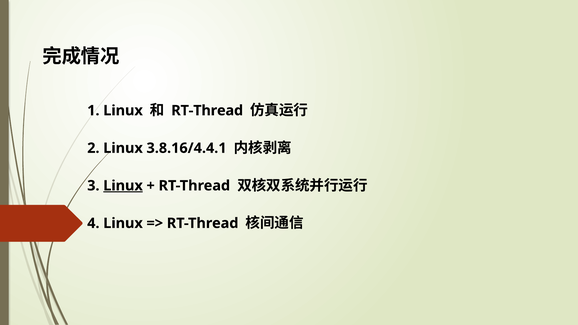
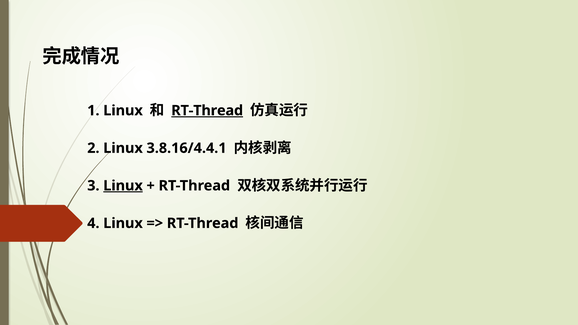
RT-Thread underline: none -> present (207, 111)
